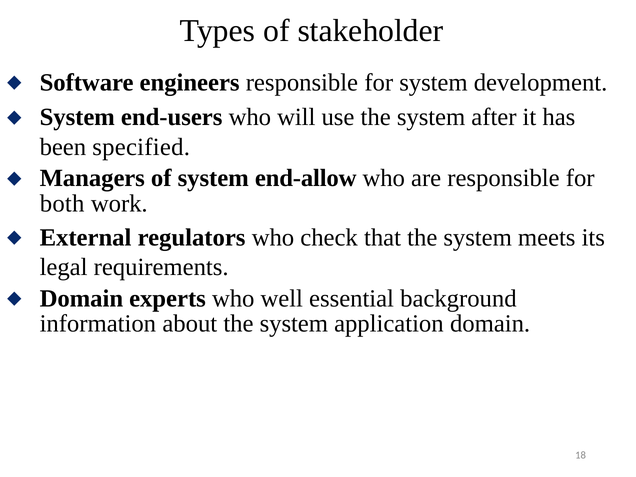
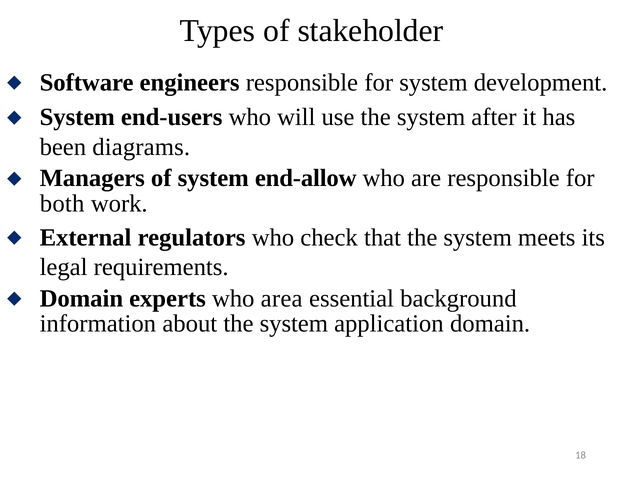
specified: specified -> diagrams (141, 147)
well: well -> area (282, 298)
